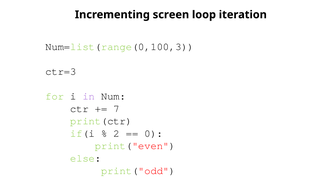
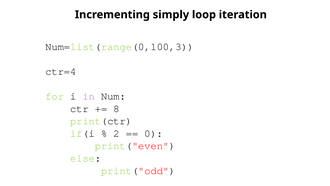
screen: screen -> simply (171, 15)
ctr=3: ctr=3 -> ctr=4 (61, 71)
7: 7 -> 8 (117, 108)
